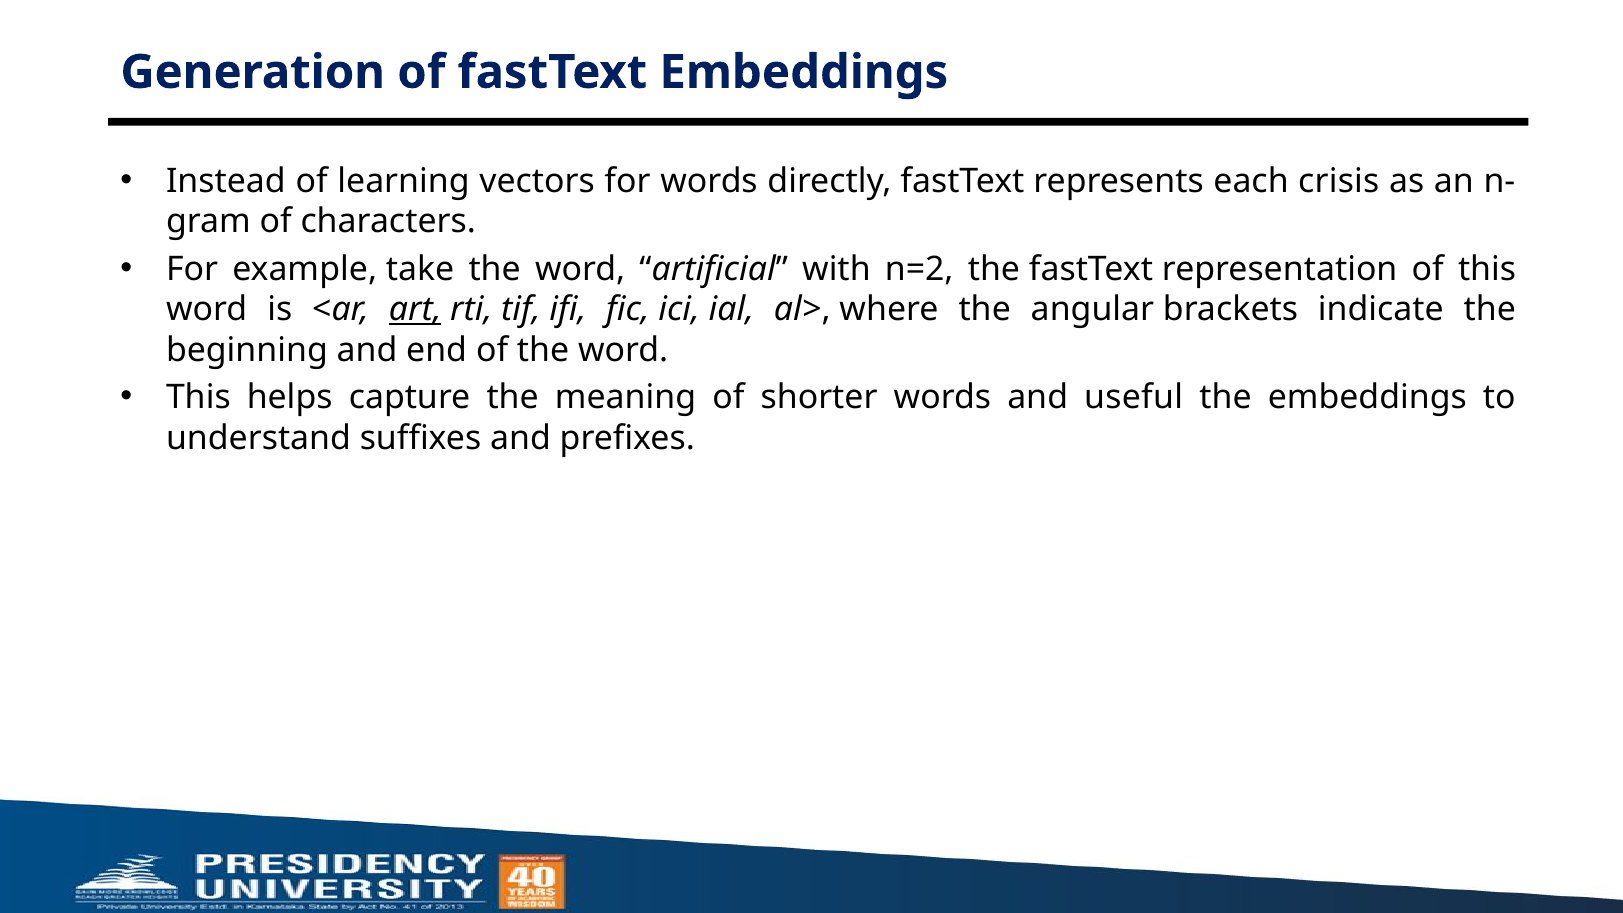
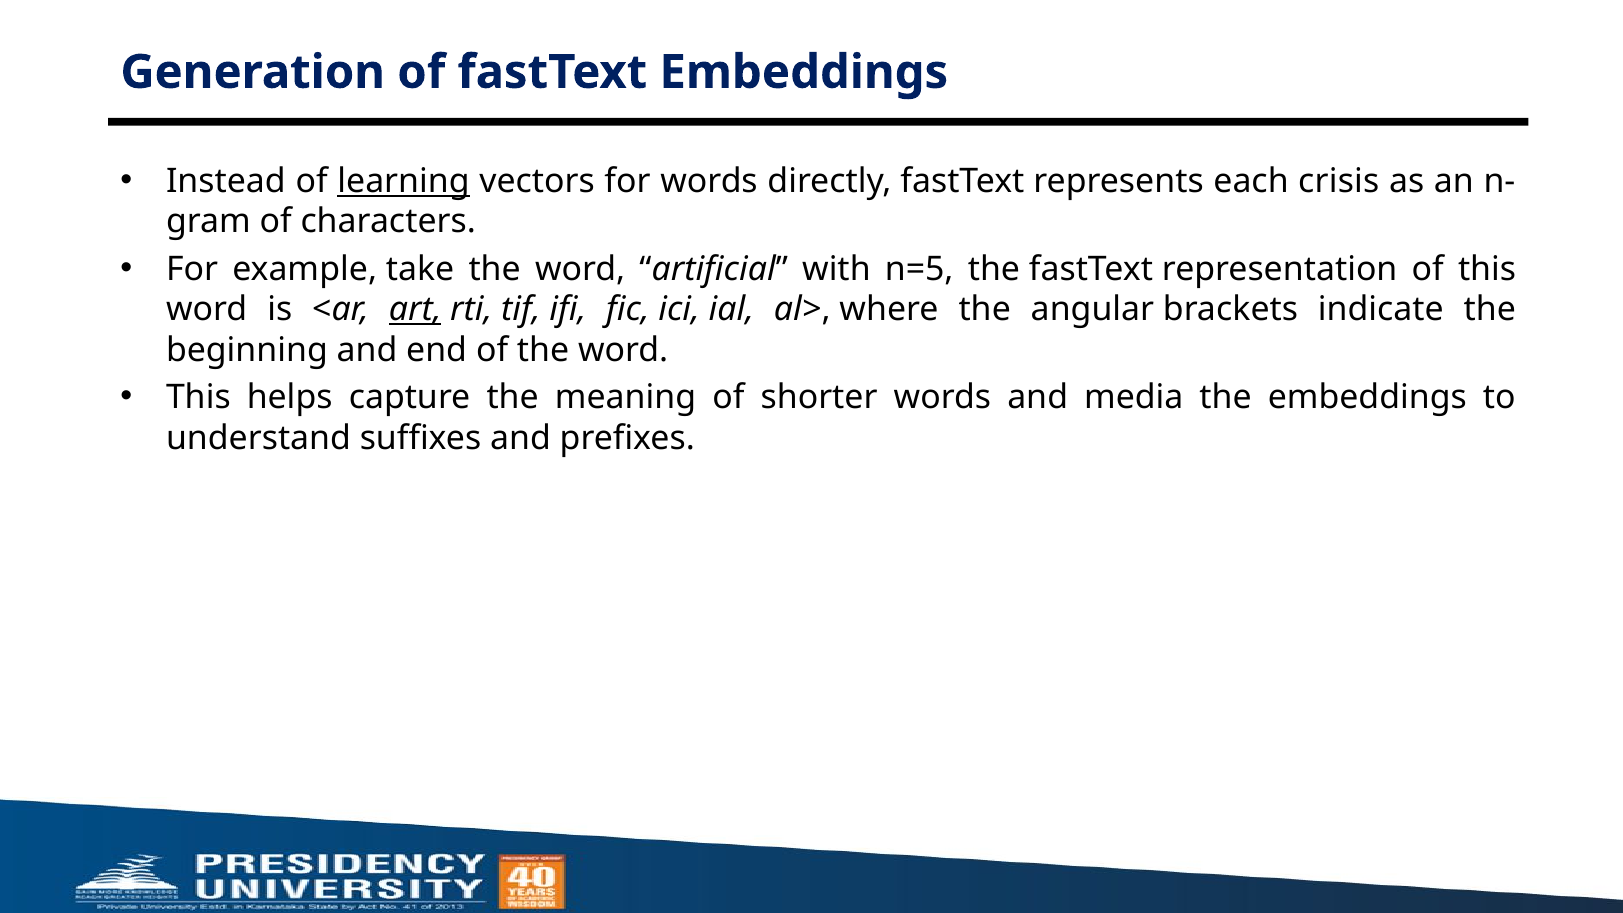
learning underline: none -> present (404, 181)
n=2: n=2 -> n=5 (919, 269)
useful: useful -> media (1134, 398)
